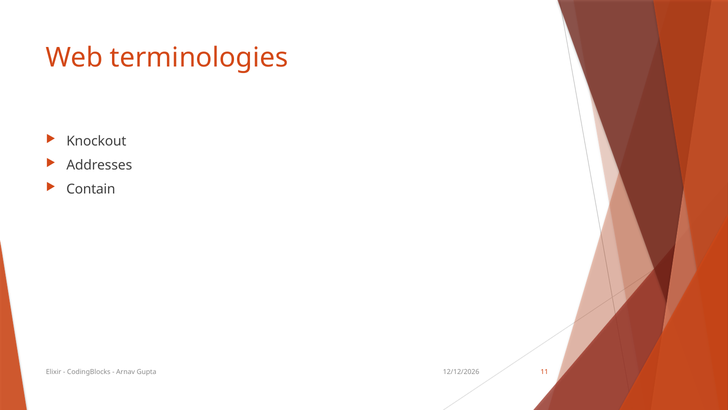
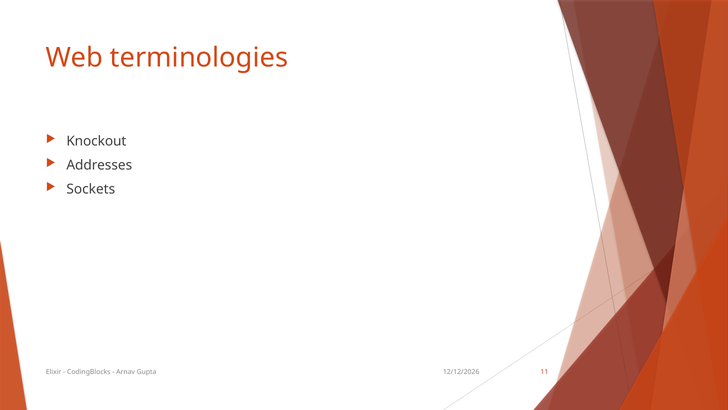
Contain: Contain -> Sockets (91, 189)
